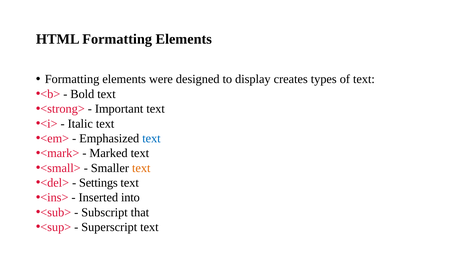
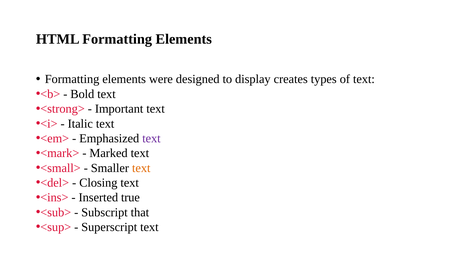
text colour: blue -> purple (151, 138)
Settings: Settings -> Closing (98, 182)
into: into -> true (130, 197)
